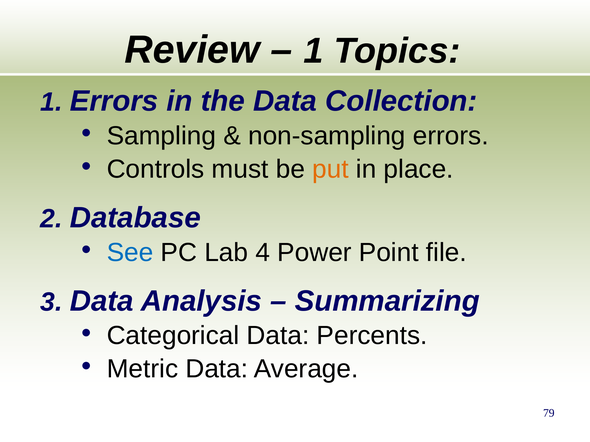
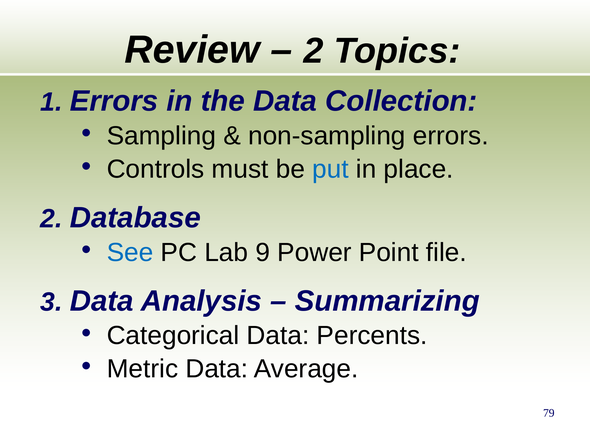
1: 1 -> 2 (314, 51)
put colour: orange -> blue (330, 169)
4: 4 -> 9 (263, 253)
